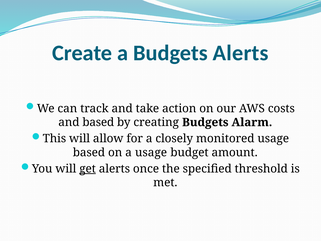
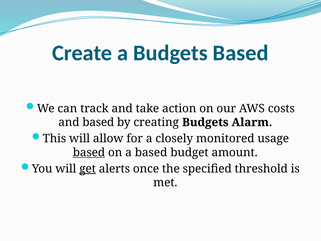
Budgets Alerts: Alerts -> Based (241, 53)
based underline: none -> present (89, 152)
a usage: usage -> based (151, 152)
